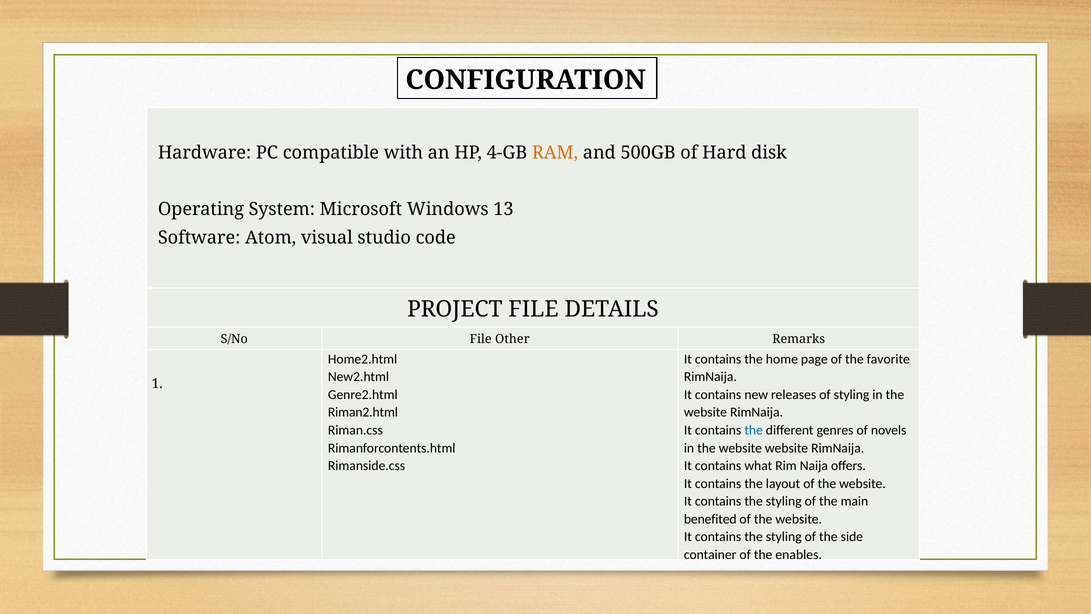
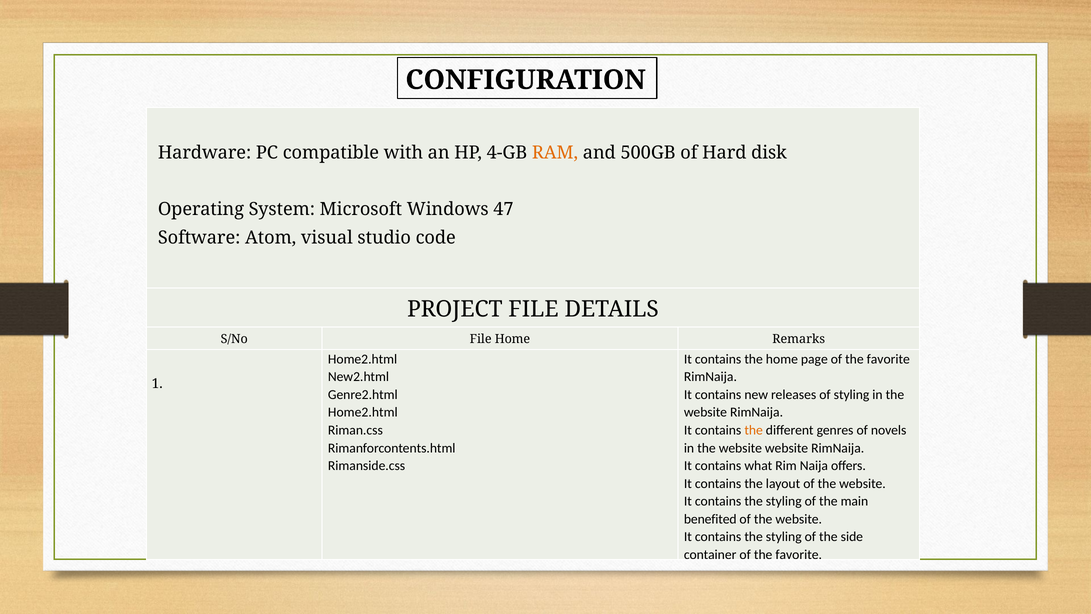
13: 13 -> 47 (503, 209)
File Other: Other -> Home (512, 339)
Riman2.html: Riman2.html -> Home2.html (363, 412)
the colour: blue -> orange (754, 430)
container of the enables: enables -> favorite (799, 554)
